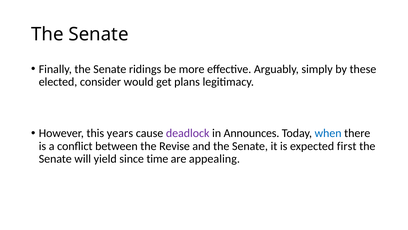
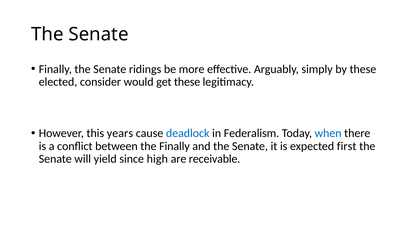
get plans: plans -> these (187, 82)
deadlock colour: purple -> blue (188, 133)
Announces: Announces -> Federalism (251, 133)
the Revise: Revise -> Finally (174, 146)
time: time -> high (157, 159)
appealing: appealing -> receivable (215, 159)
